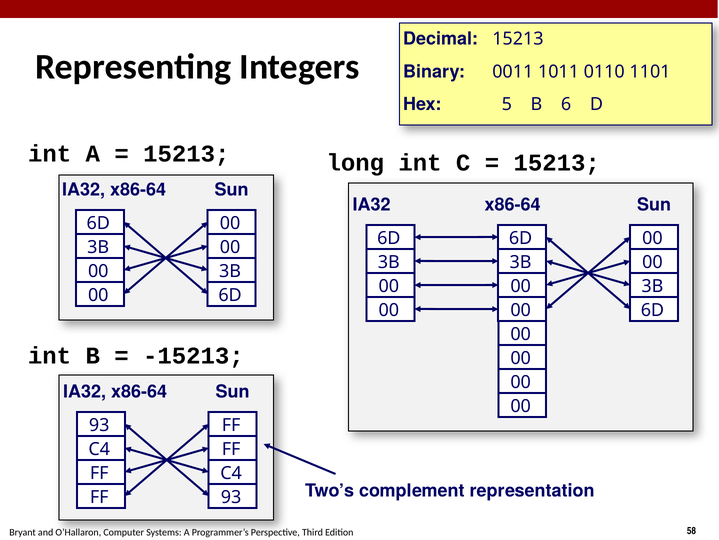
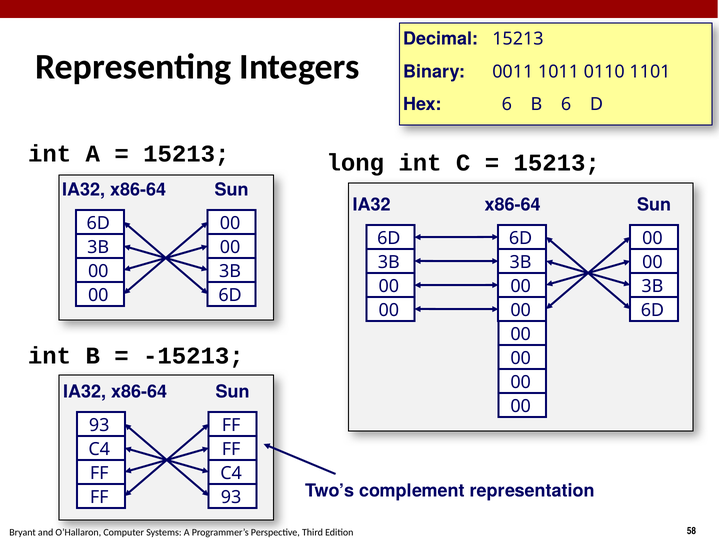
Hex 5: 5 -> 6 (507, 104)
